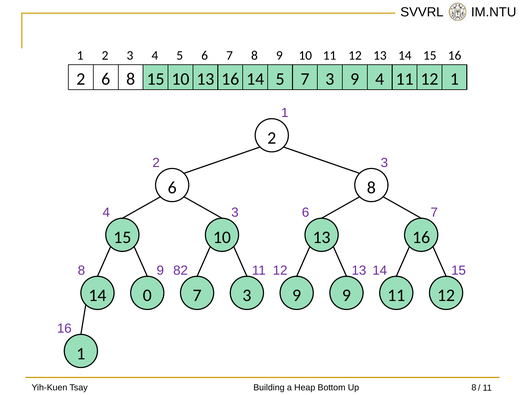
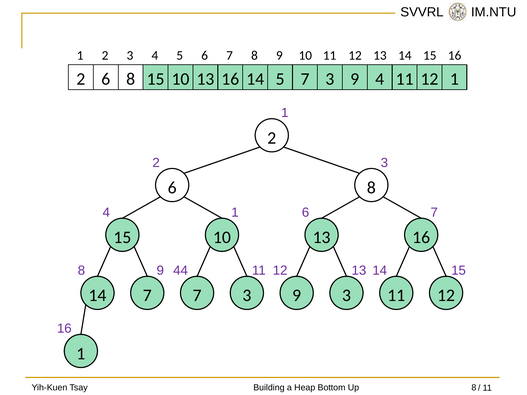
3: 3 -> 1 (235, 213)
82: 82 -> 44 (181, 271)
14 0: 0 -> 7 (147, 296)
9 9: 9 -> 3 (346, 296)
